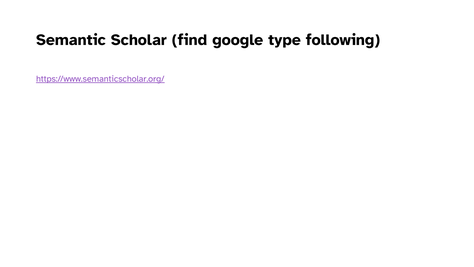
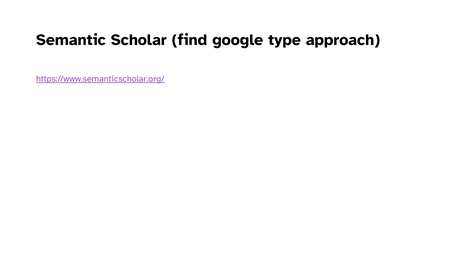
following: following -> approach (343, 40)
